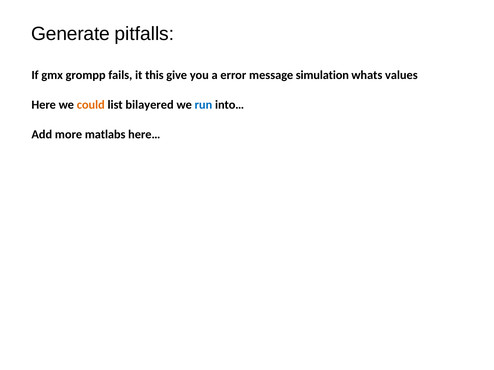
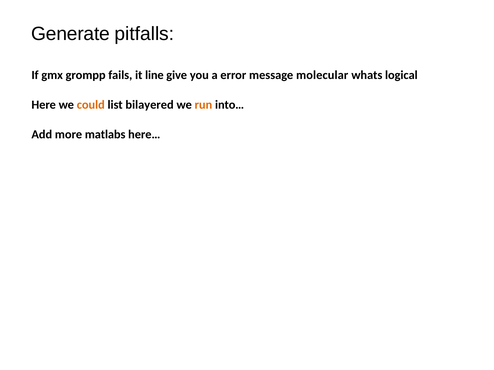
this: this -> line (154, 75)
simulation: simulation -> molecular (322, 75)
values: values -> logical (401, 75)
run colour: blue -> orange (203, 105)
